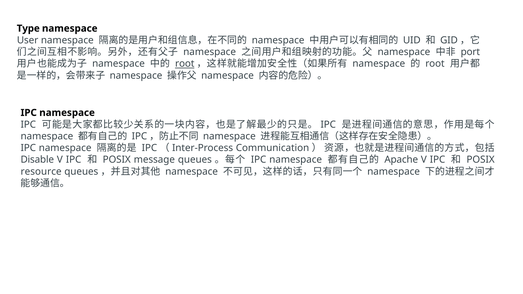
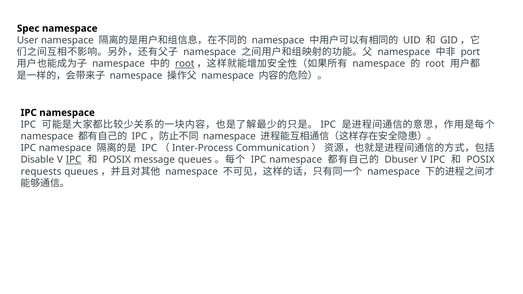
Type: Type -> Spec (28, 28)
IPC underline: none -> present (74, 160)
Apache: Apache -> Dbuser (401, 160)
resource: resource -> requests (41, 172)
